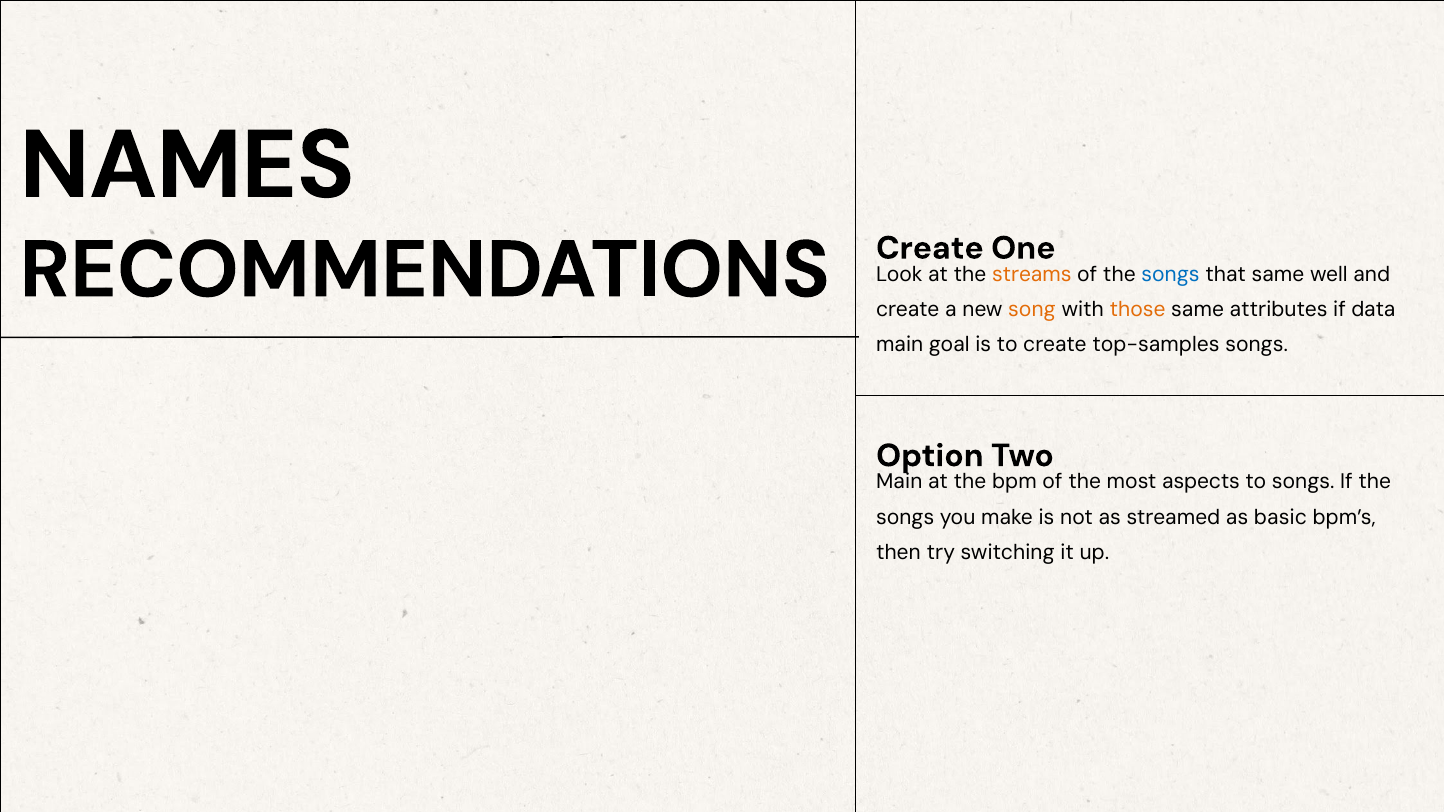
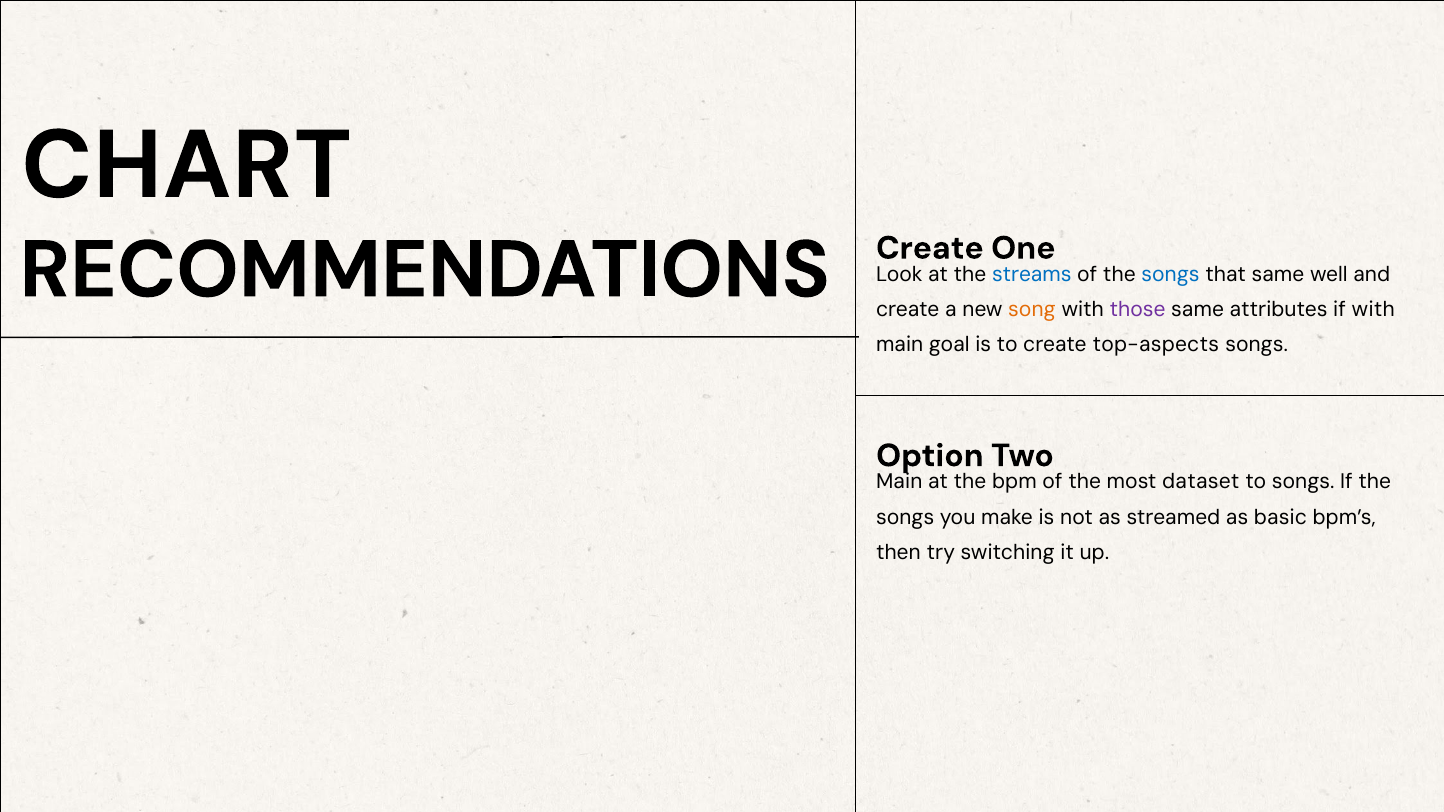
NAMES: NAMES -> CHART (186, 165)
streams colour: orange -> blue (1032, 274)
those colour: orange -> purple (1138, 310)
if data: data -> with (1373, 310)
top-samples: top-samples -> top-aspects (1156, 345)
aspects: aspects -> dataset (1201, 482)
